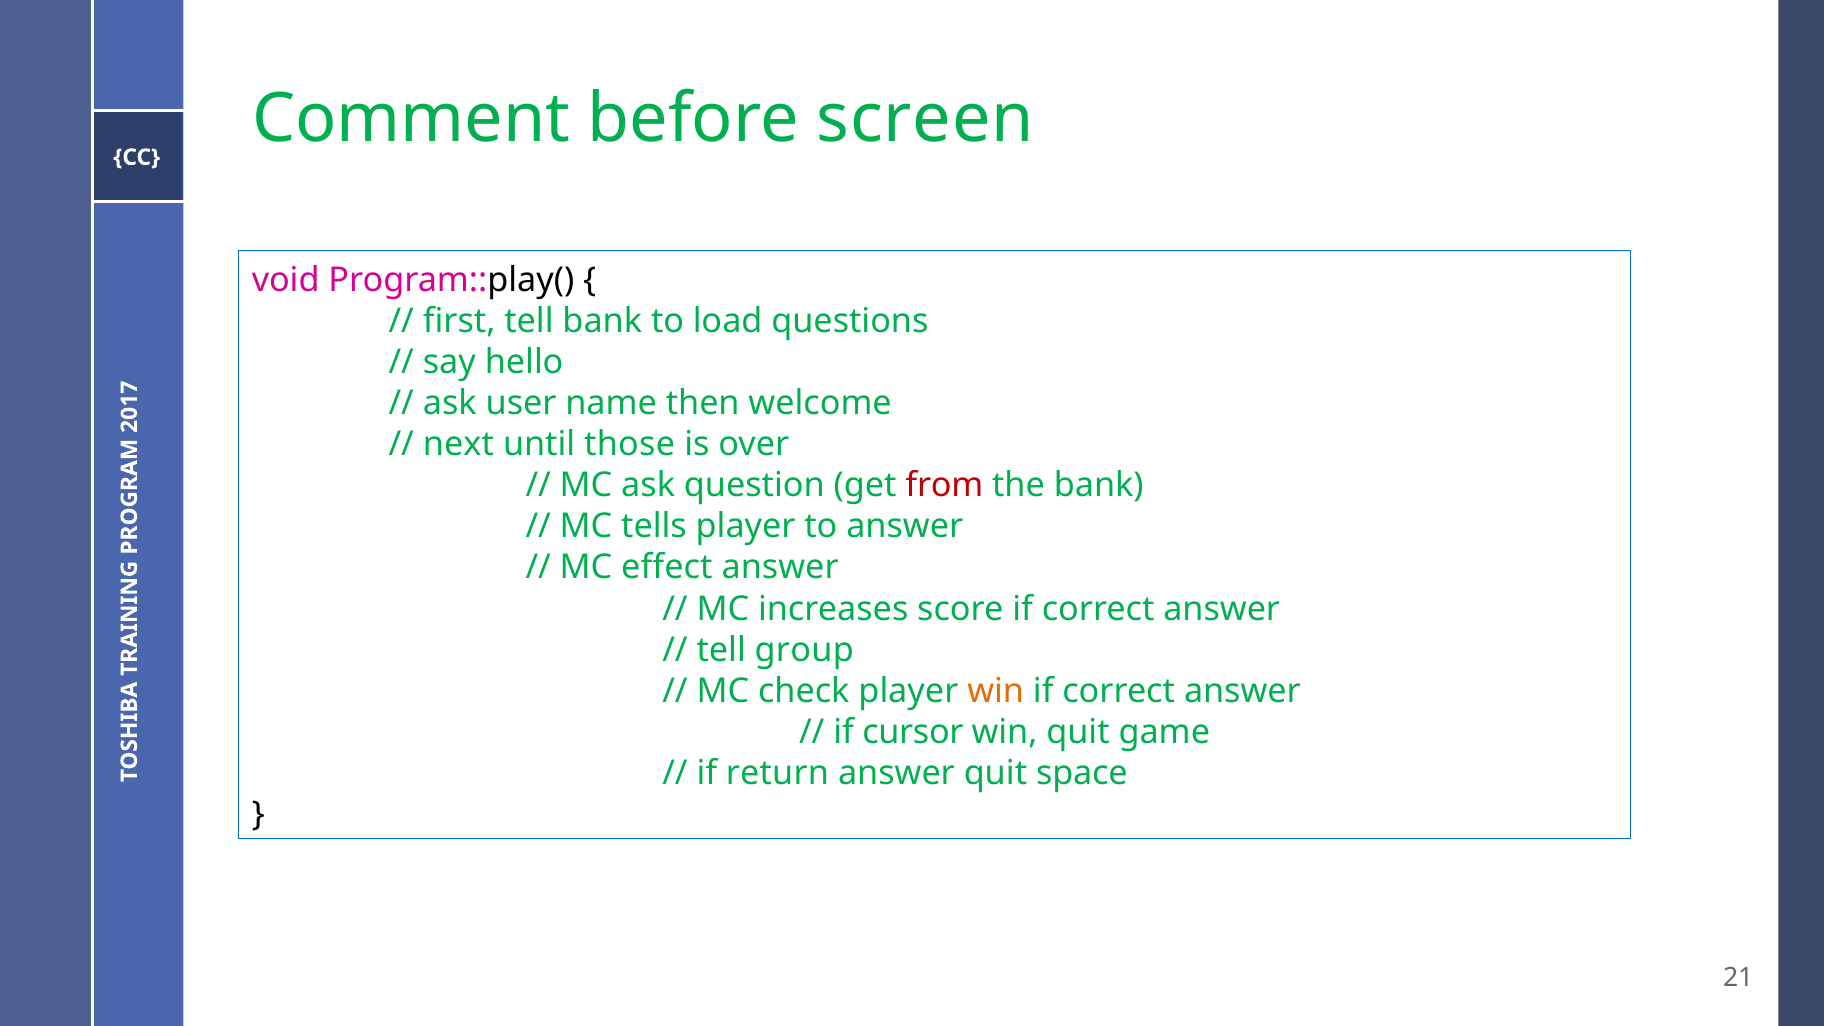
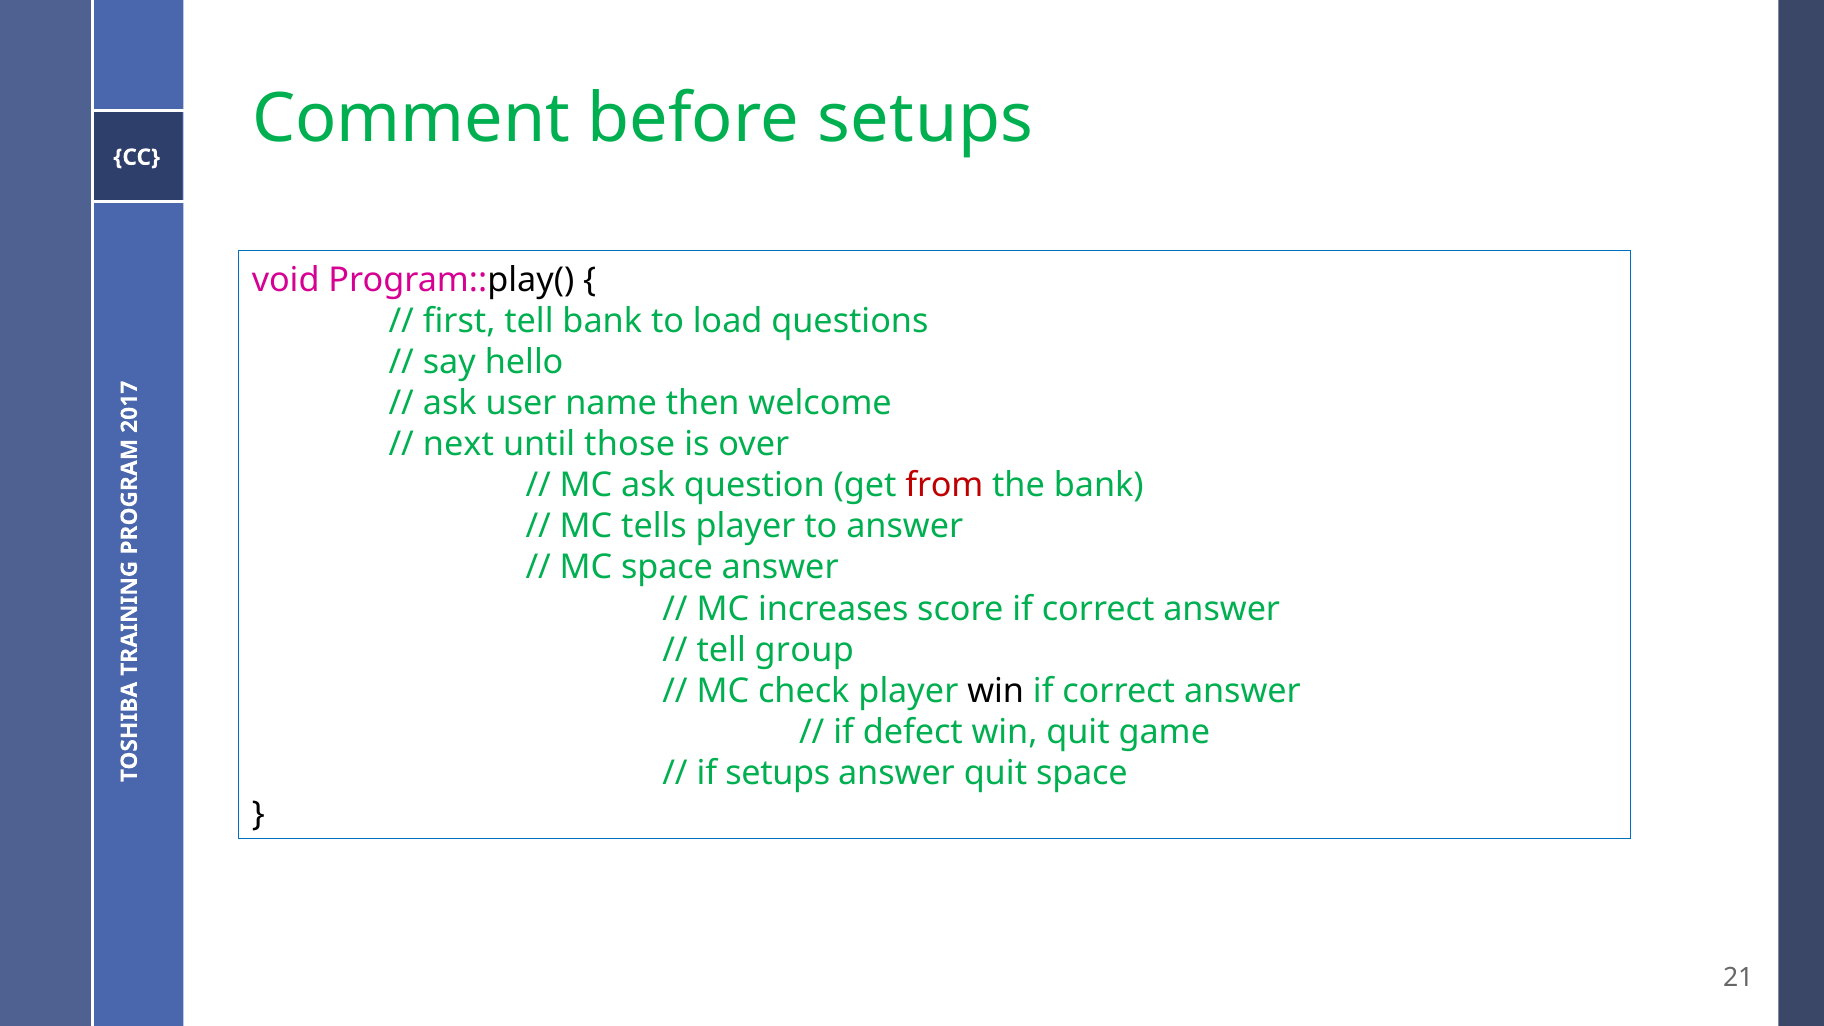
before screen: screen -> setups (925, 119)
MC effect: effect -> space (667, 568)
win colour: orange -> black (996, 691)
cursor: cursor -> defect (913, 732)
if return: return -> setups (778, 773)
